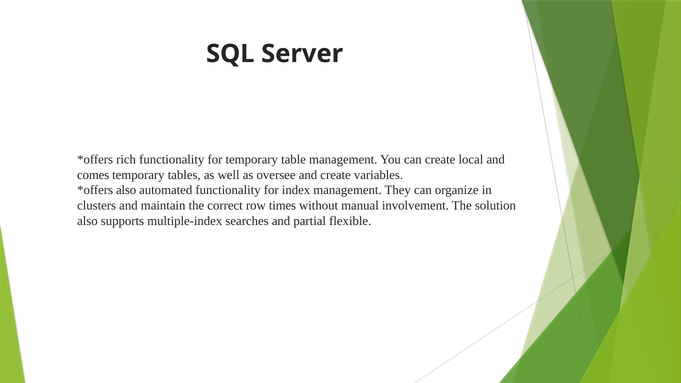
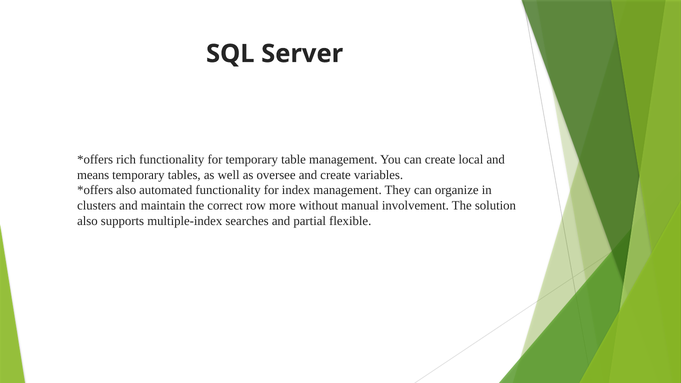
comes: comes -> means (93, 175)
times: times -> more (282, 206)
